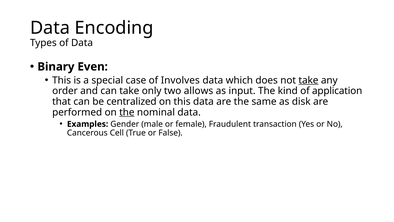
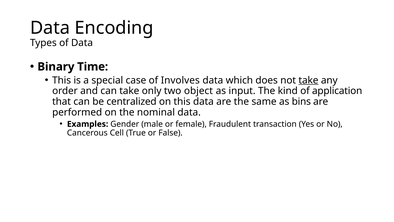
Even: Even -> Time (93, 67)
allows: allows -> object (198, 91)
disk: disk -> bins (301, 101)
the underline: present -> none (127, 112)
